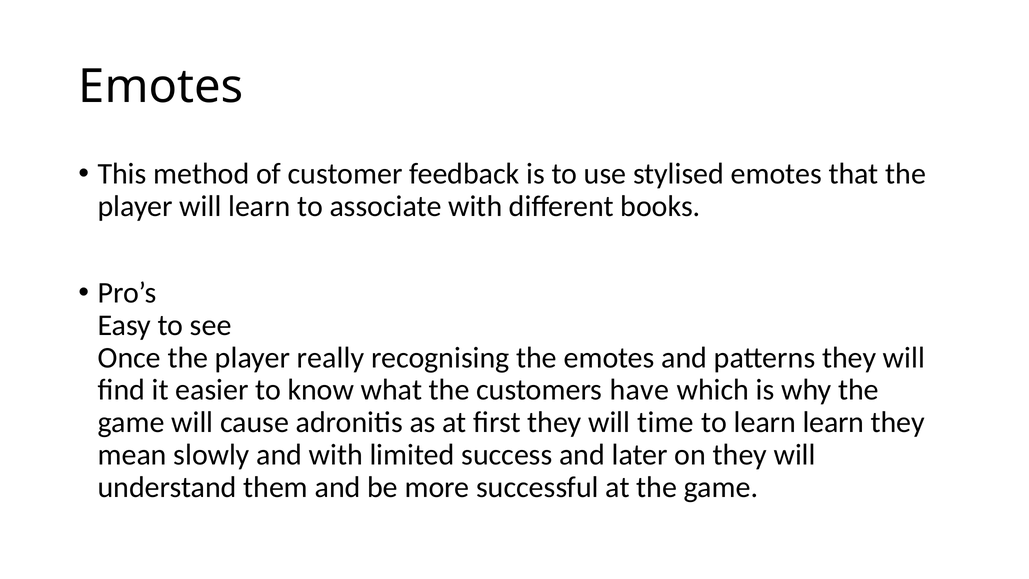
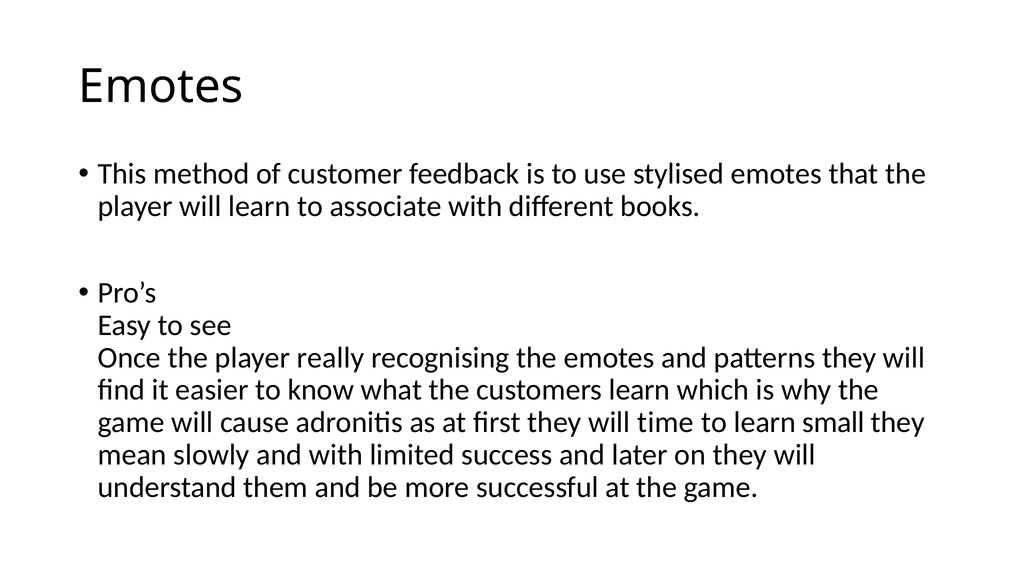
customers have: have -> learn (640, 390)
learn learn: learn -> small (834, 422)
